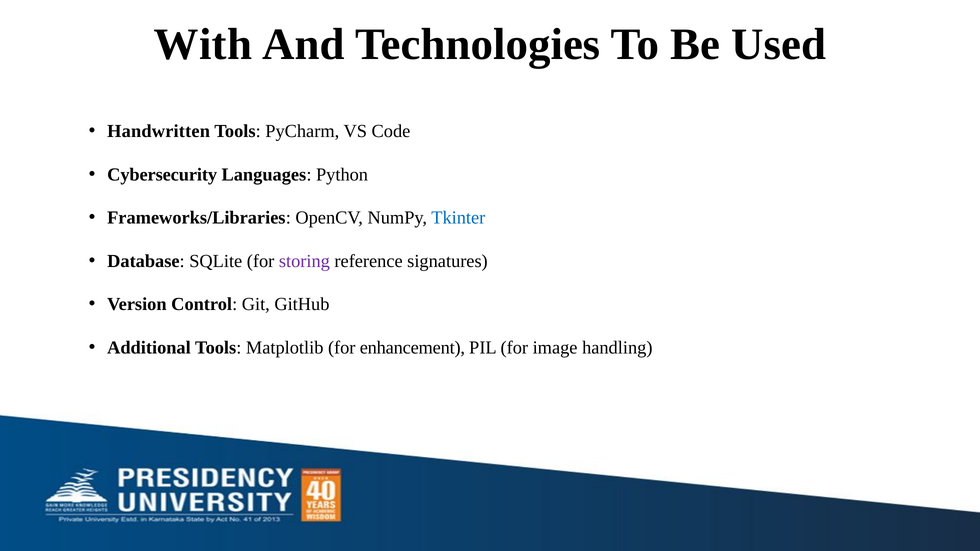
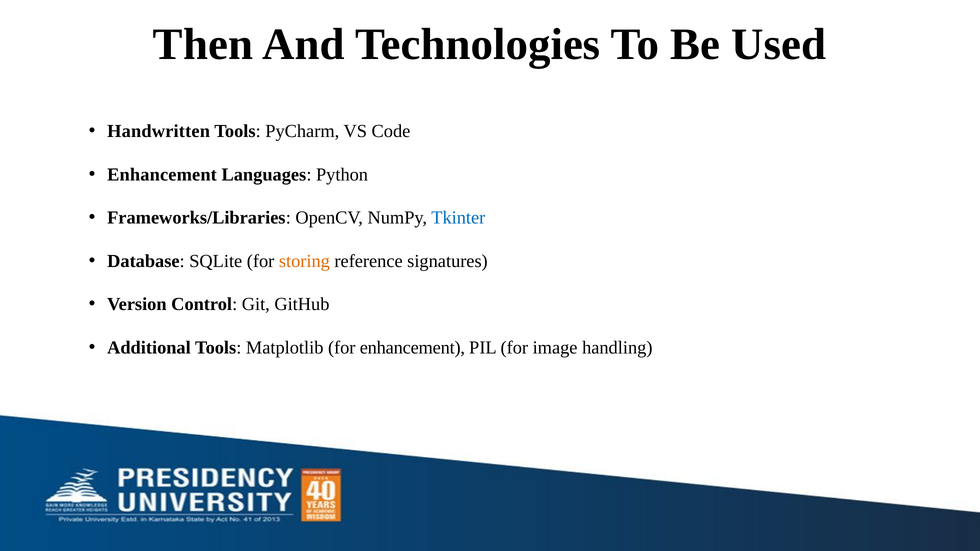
With: With -> Then (203, 44)
Cybersecurity: Cybersecurity -> Enhancement (162, 175)
storing colour: purple -> orange (304, 261)
